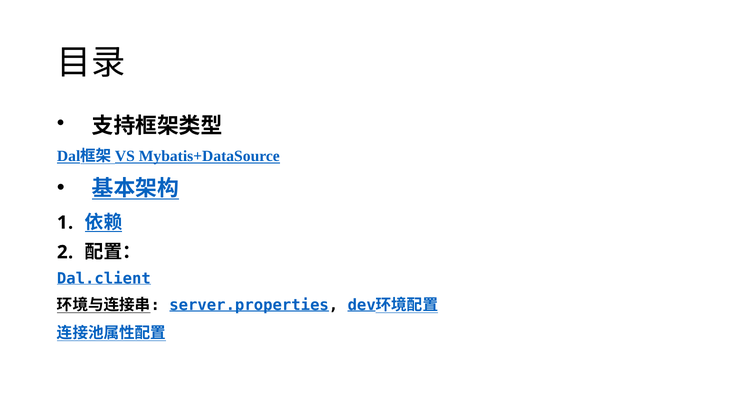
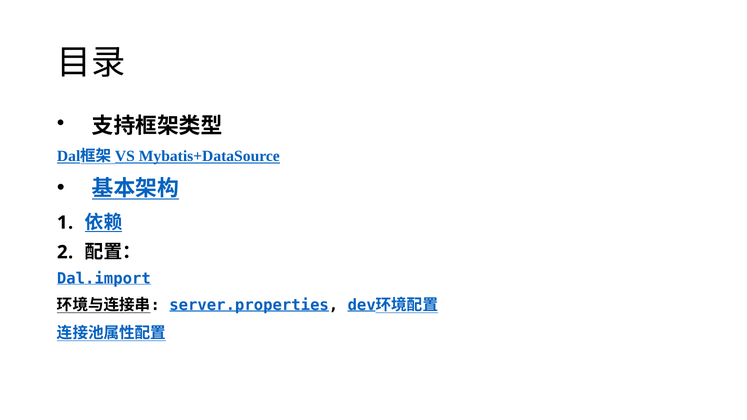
Dal.client: Dal.client -> Dal.import (104, 279)
